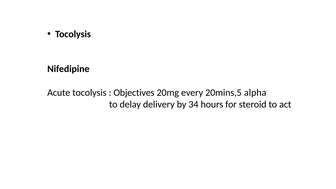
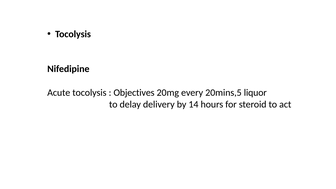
alpha: alpha -> liquor (255, 93)
34: 34 -> 14 (193, 104)
